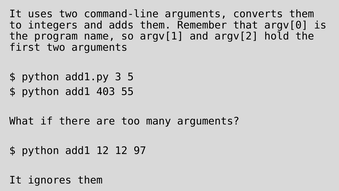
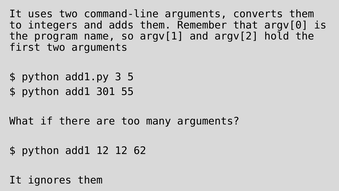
403: 403 -> 301 (106, 92)
97: 97 -> 62 (140, 150)
